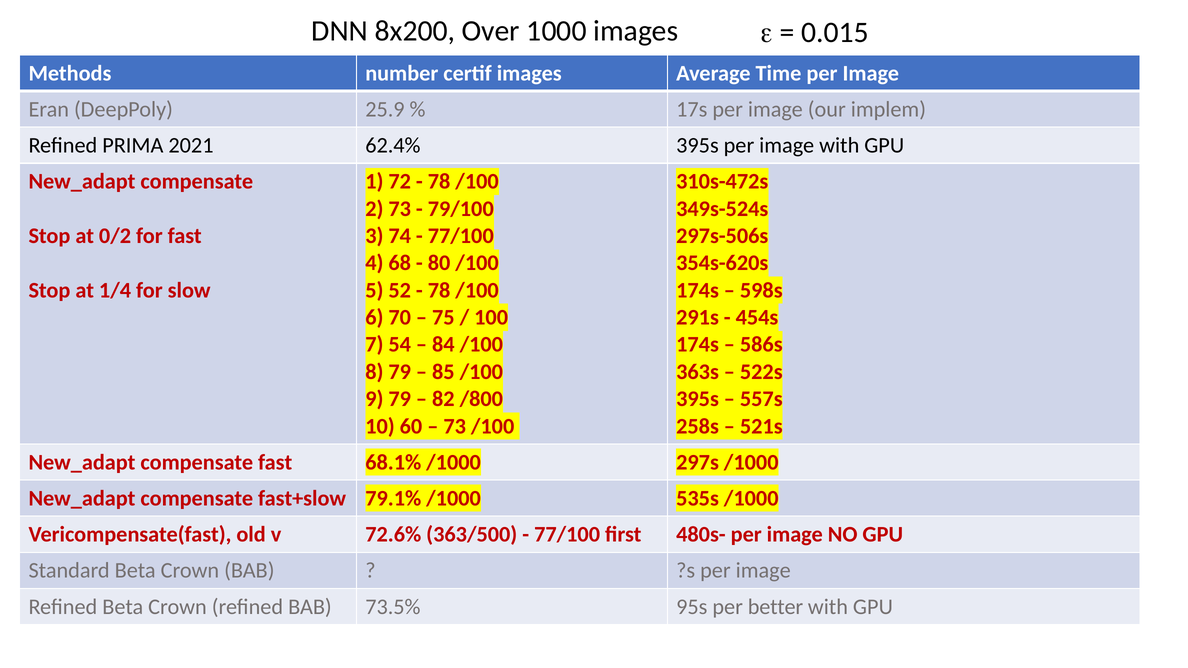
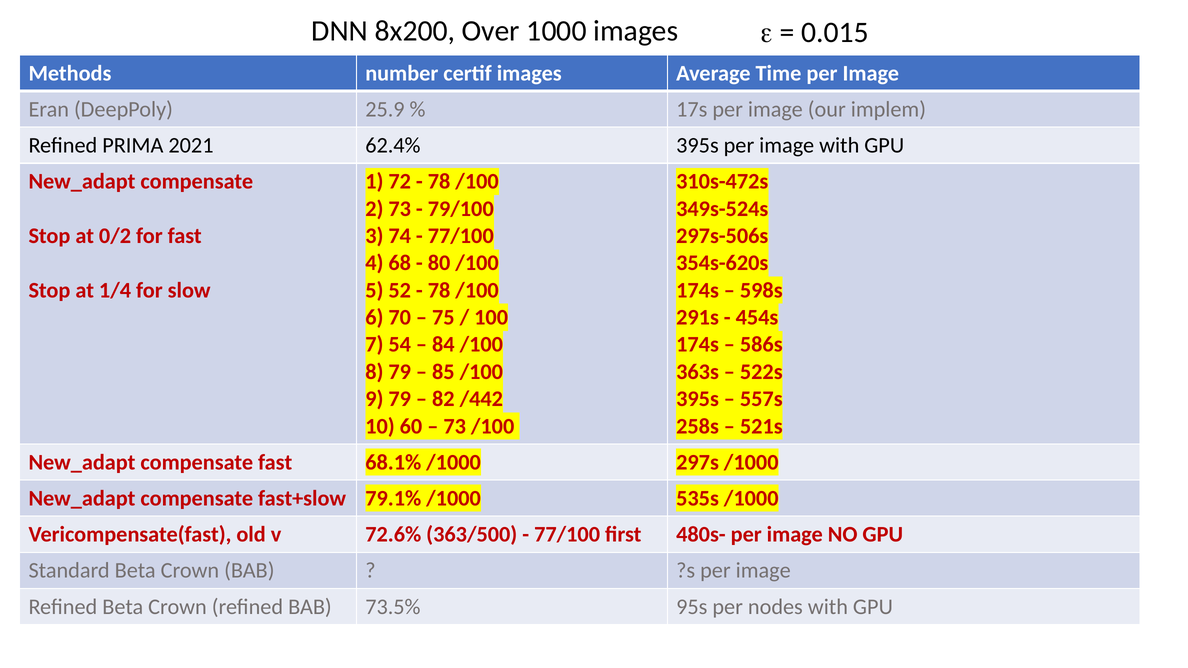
/800: /800 -> /442 (481, 399)
better: better -> nodes (775, 607)
